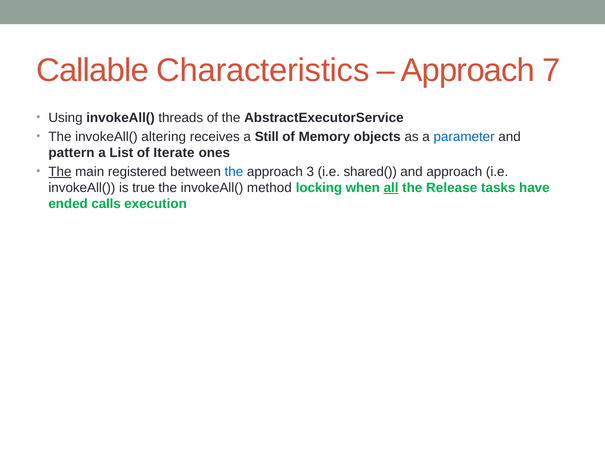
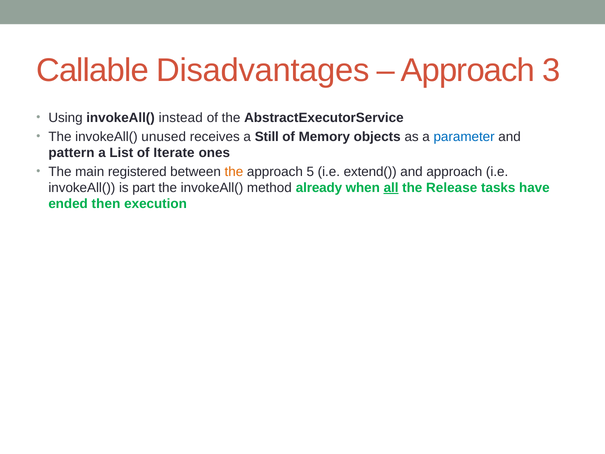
Characteristics: Characteristics -> Disadvantages (263, 70)
7: 7 -> 3 (552, 70)
threads: threads -> instead (181, 118)
altering: altering -> unused (164, 137)
The underline: present -> none (60, 172)
the colour: blue -> orange (234, 172)
3: 3 -> 5 (310, 172)
shared(: shared( -> extend( (370, 172)
true: true -> part (144, 188)
locking: locking -> already (319, 188)
calls: calls -> then (106, 204)
